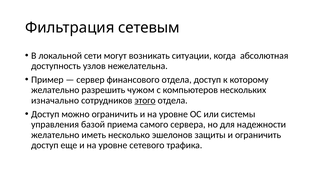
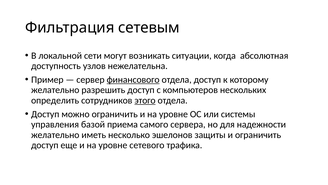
финансового underline: none -> present (133, 79)
разрешить чужом: чужом -> доступ (141, 90)
изначально: изначально -> определить (55, 100)
